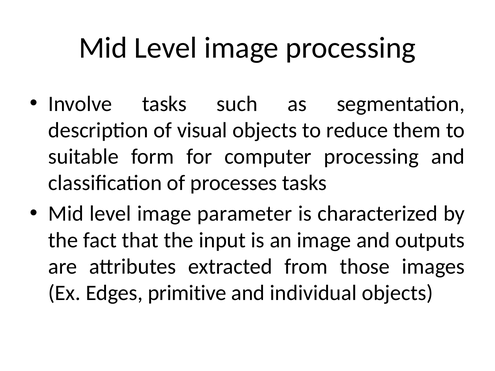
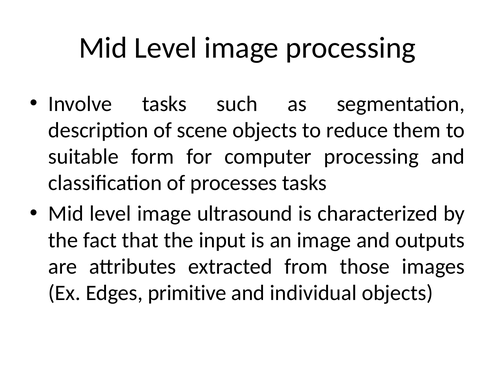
visual: visual -> scene (202, 130)
parameter: parameter -> ultrasound (245, 214)
